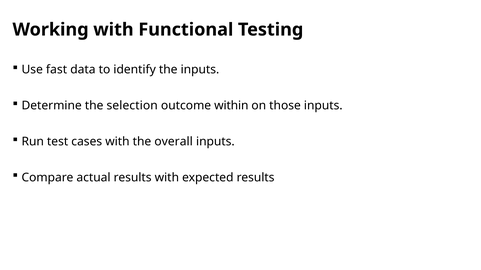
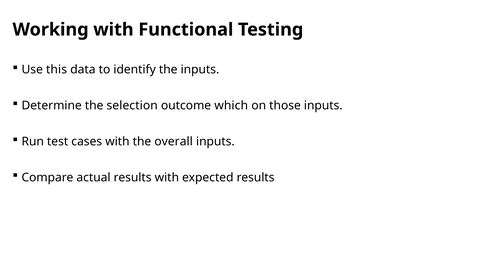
fast: fast -> this (57, 70)
within: within -> which (231, 106)
